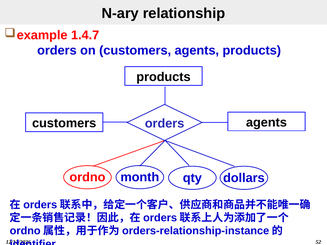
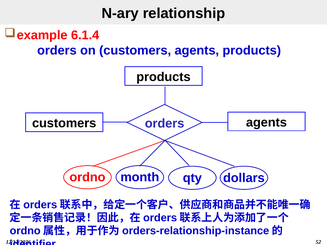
1.4.7: 1.4.7 -> 6.1.4 (85, 35)
